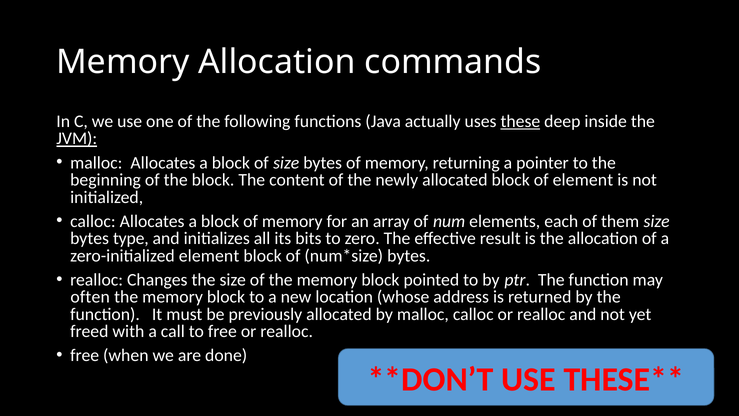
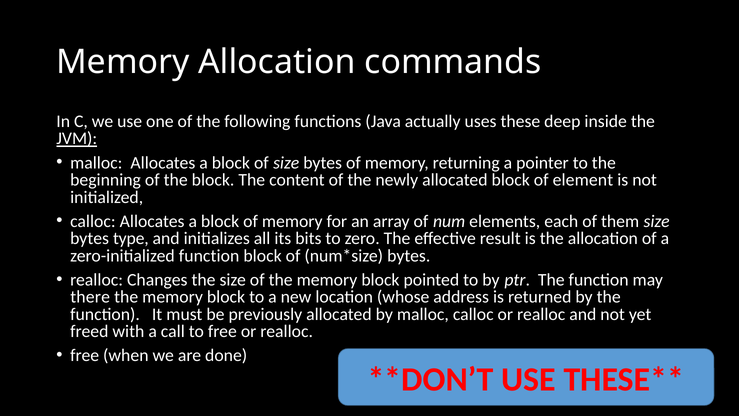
these underline: present -> none (520, 121)
zero-initialized element: element -> function (209, 256)
often: often -> there (90, 297)
